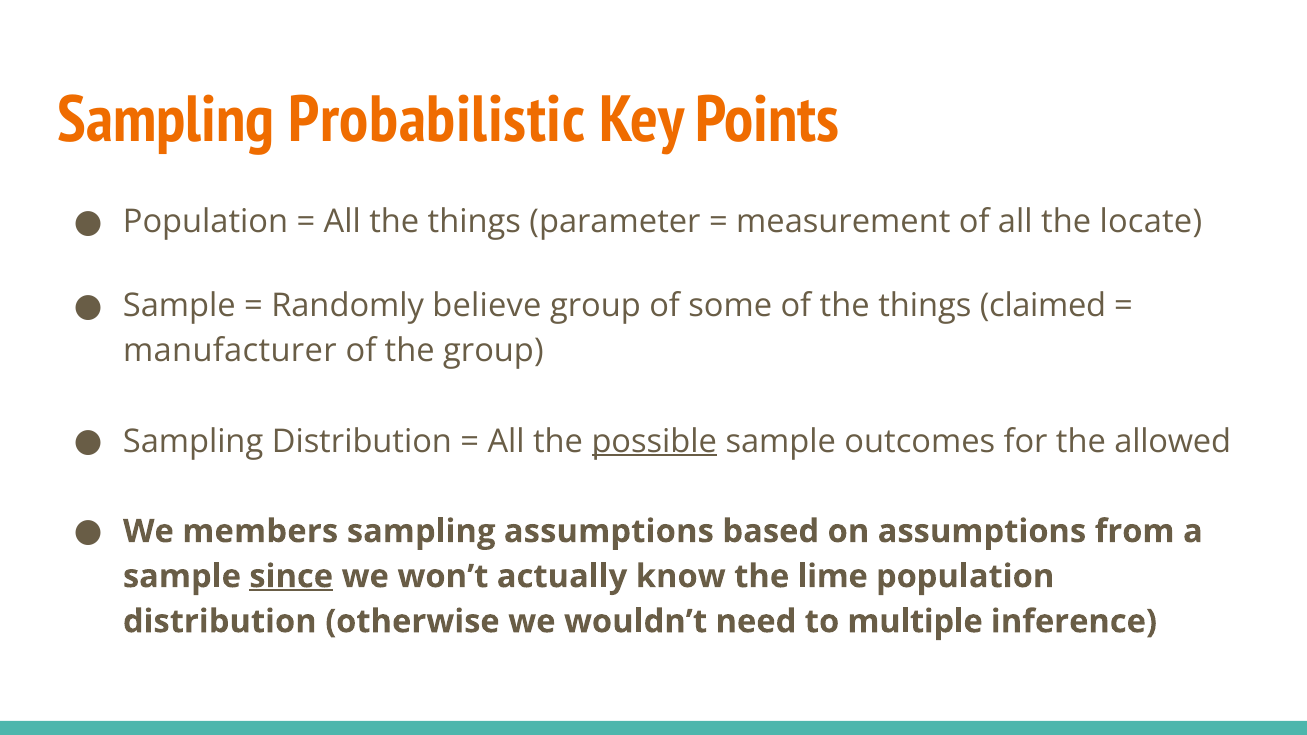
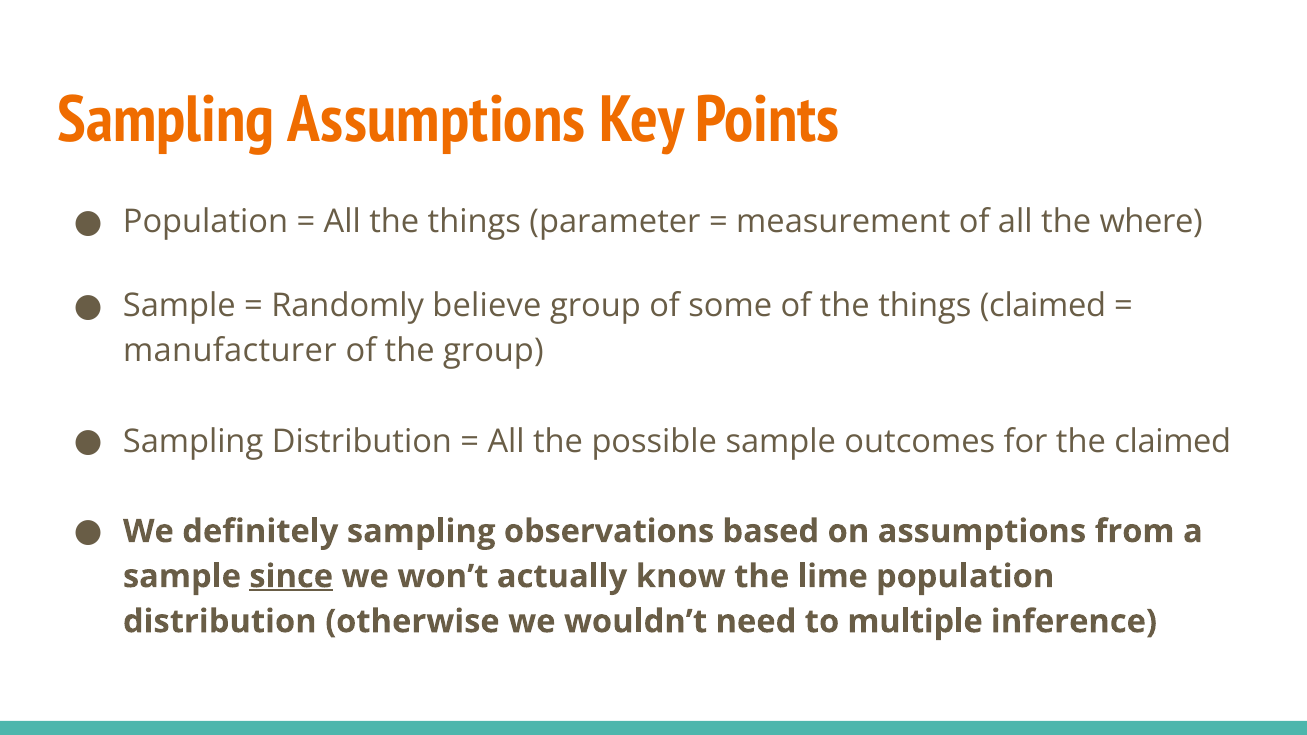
Sampling Probabilistic: Probabilistic -> Assumptions (437, 120)
locate: locate -> where (1151, 222)
possible underline: present -> none (654, 441)
the allowed: allowed -> claimed (1173, 441)
members: members -> definitely (260, 532)
sampling assumptions: assumptions -> observations (609, 532)
